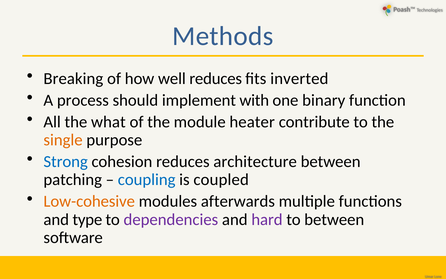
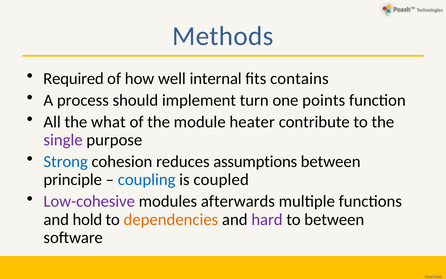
Breaking: Breaking -> Required (73, 78)
well reduces: reduces -> internal (216, 78)
inverted: inverted -> contains (299, 78)
with: with -> turn (254, 100)
binary: binary -> points (324, 100)
single colour: orange -> purple (63, 140)
architecture: architecture -> assumptions (255, 162)
patching: patching -> principle (73, 180)
Low-cohesive colour: orange -> purple (89, 201)
type: type -> hold (87, 219)
dependencies colour: purple -> orange (171, 219)
